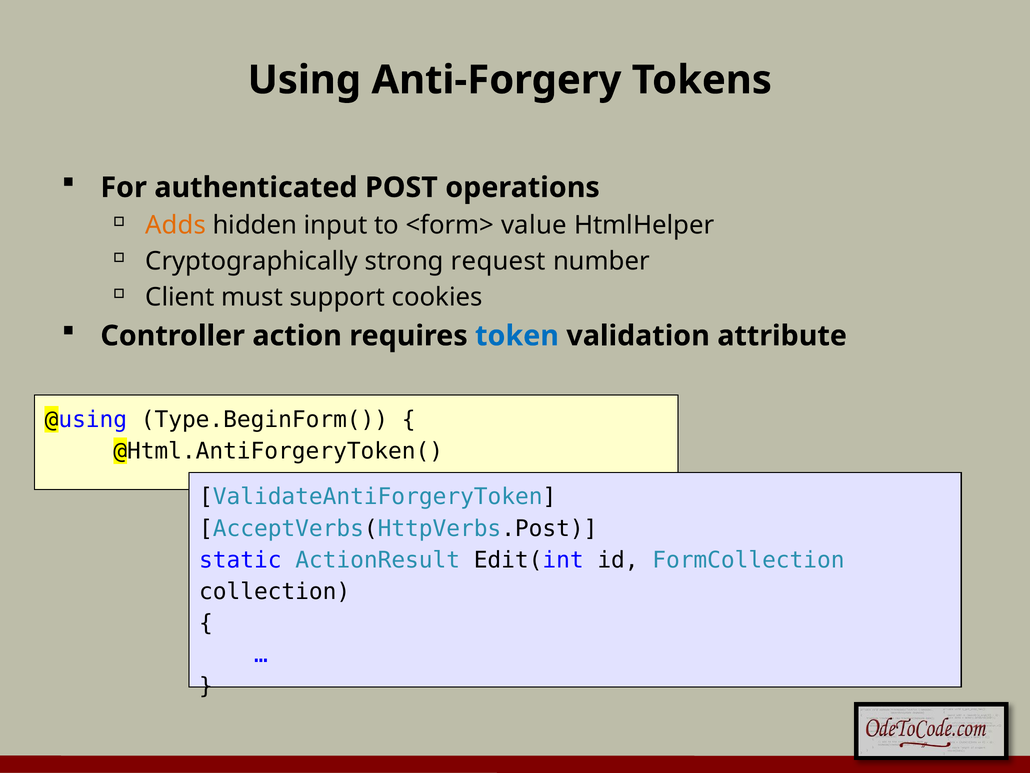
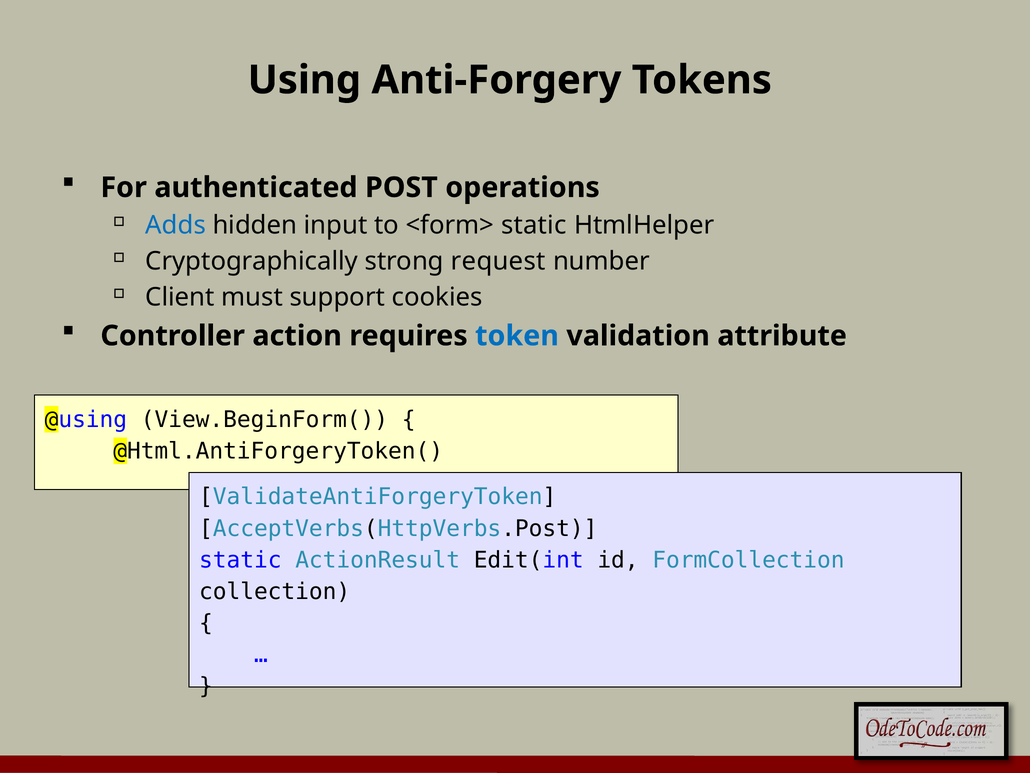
Adds colour: orange -> blue (176, 225)
<form> value: value -> static (534, 225)
Type.BeginForm(: Type.BeginForm( -> View.BeginForm( (264, 419)
